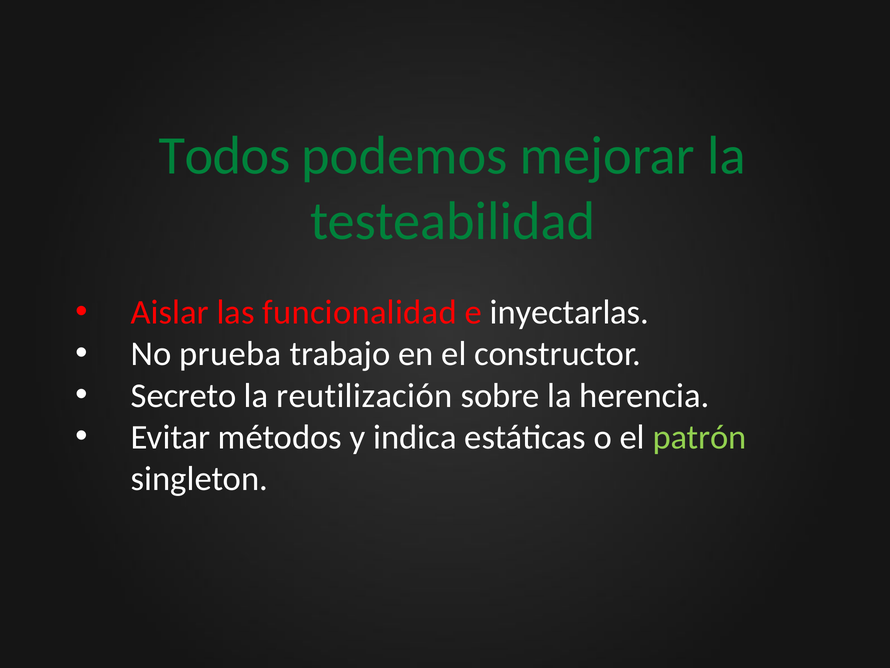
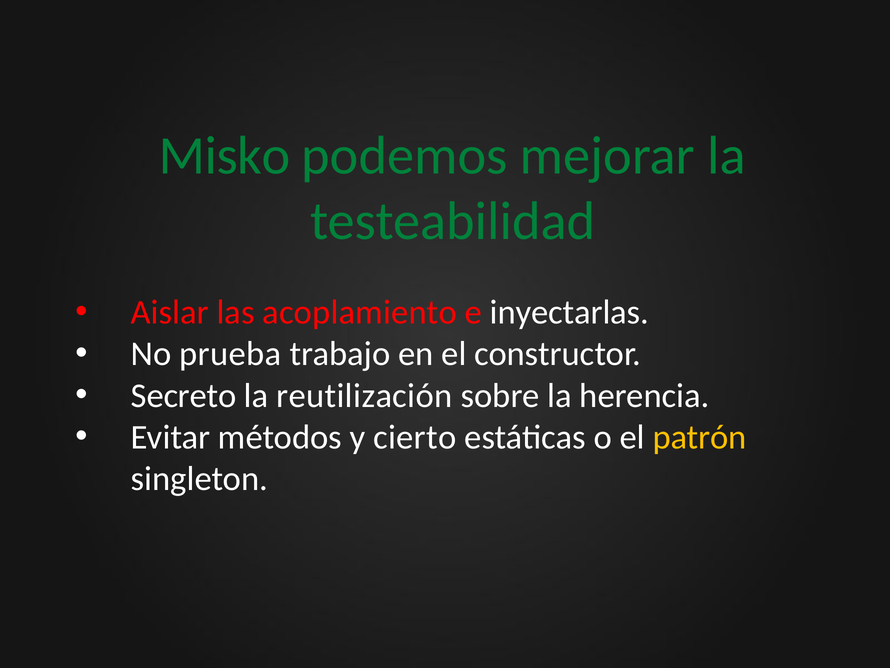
Todos: Todos -> Misko (225, 156)
funcionalidad: funcionalidad -> acoplamiento (360, 312)
indica: indica -> cierto (415, 437)
patrón colour: light green -> yellow (699, 437)
